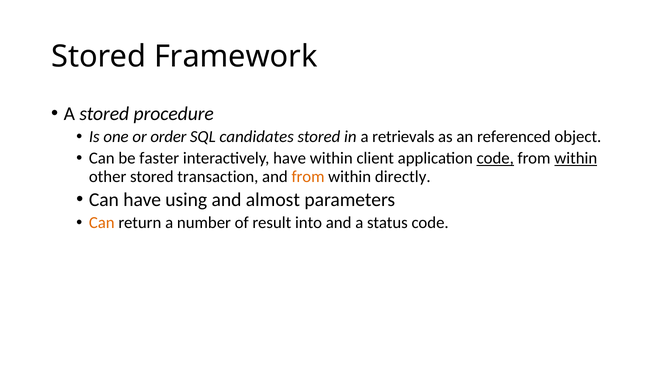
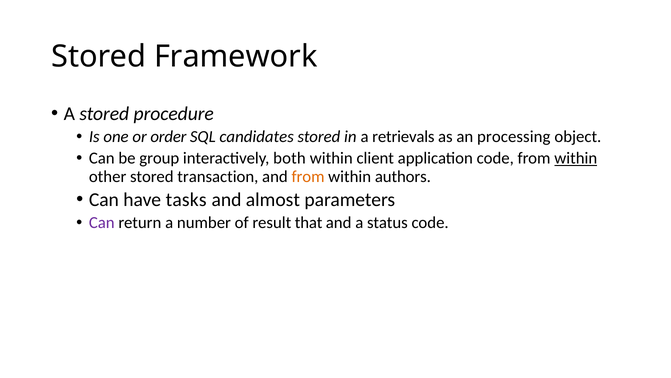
referenced: referenced -> processing (514, 137)
faster: faster -> group (159, 158)
interactively have: have -> both (290, 158)
code underline: present -> none (495, 158)
directly: directly -> authors (403, 176)
using: using -> tasks (186, 199)
Can colour: orange -> purple (102, 222)
into: into -> that (309, 222)
